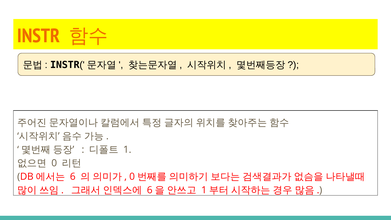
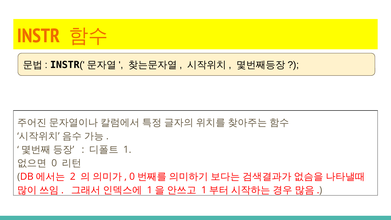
6: 6 -> 2 (73, 177)
6: 6 -> 1 (150, 190)
